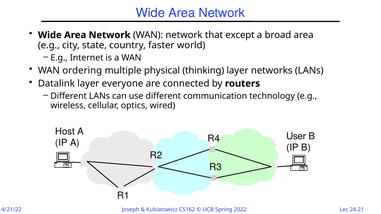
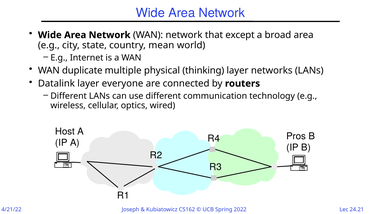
faster: faster -> mean (161, 45)
ordering: ordering -> duplicate (82, 71)
User: User -> Pros (296, 136)
